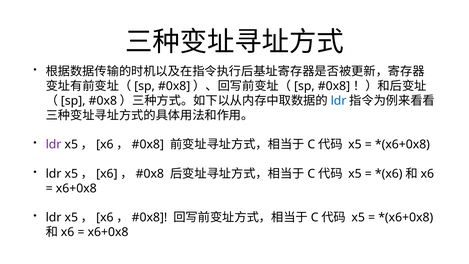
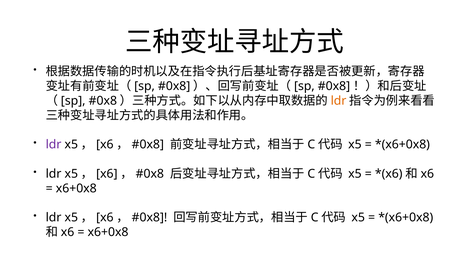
ldr colour: blue -> orange (339, 101)
